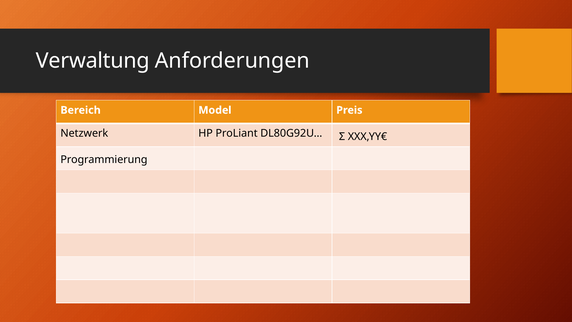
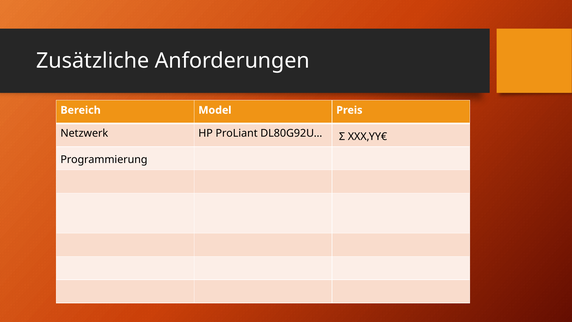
Verwaltung: Verwaltung -> Zusätzliche (93, 61)
